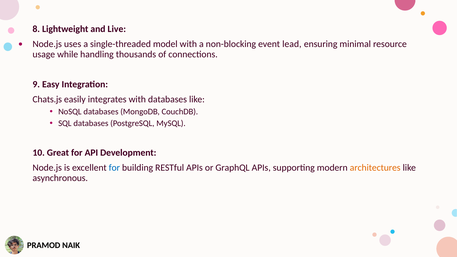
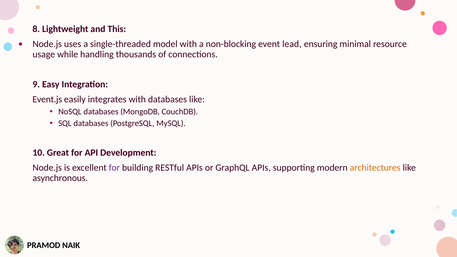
Live: Live -> This (117, 29)
Chats.js: Chats.js -> Event.js (47, 99)
for colour: blue -> purple (114, 168)
